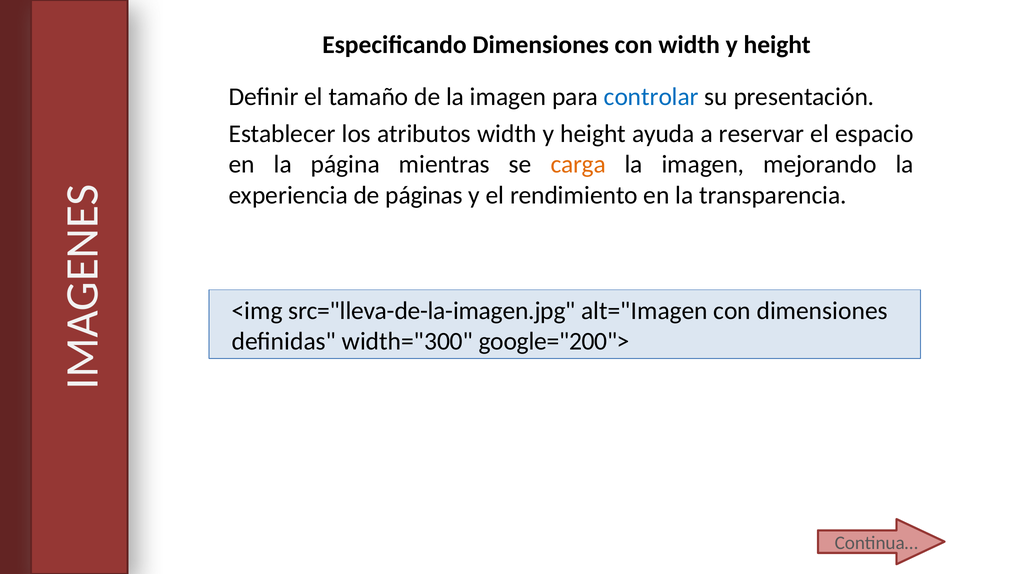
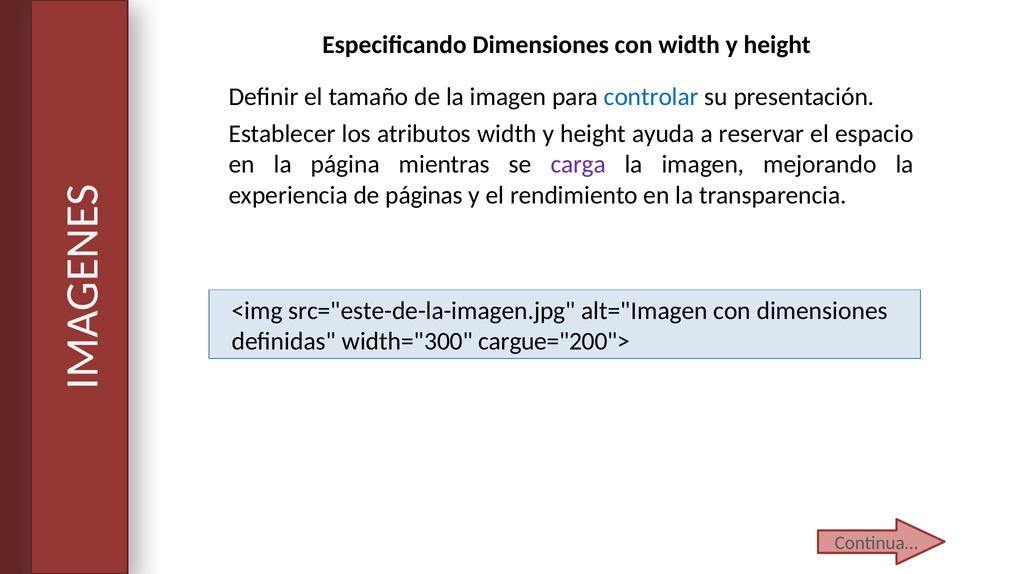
carga colour: orange -> purple (578, 165)
src="lleva-de-la-imagen.jpg: src="lleva-de-la-imagen.jpg -> src="este-de-la-imagen.jpg (432, 311)
google="200">: google="200"> -> cargue="200"> (554, 341)
